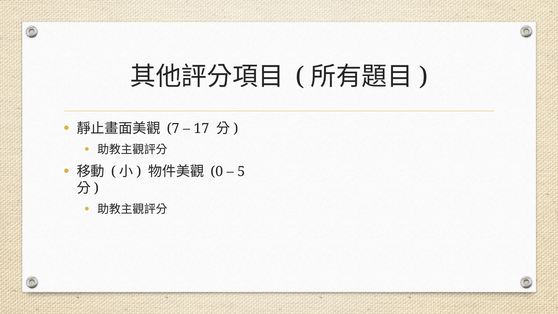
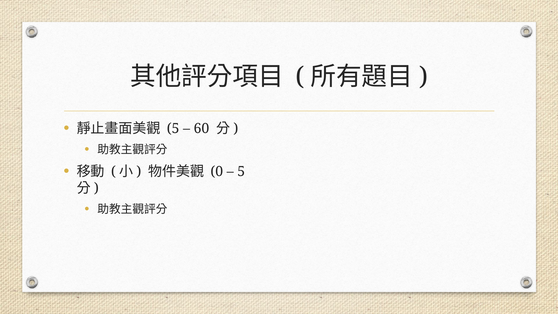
7: 7 -> 5 (173, 129)
17: 17 -> 60 (201, 129)
